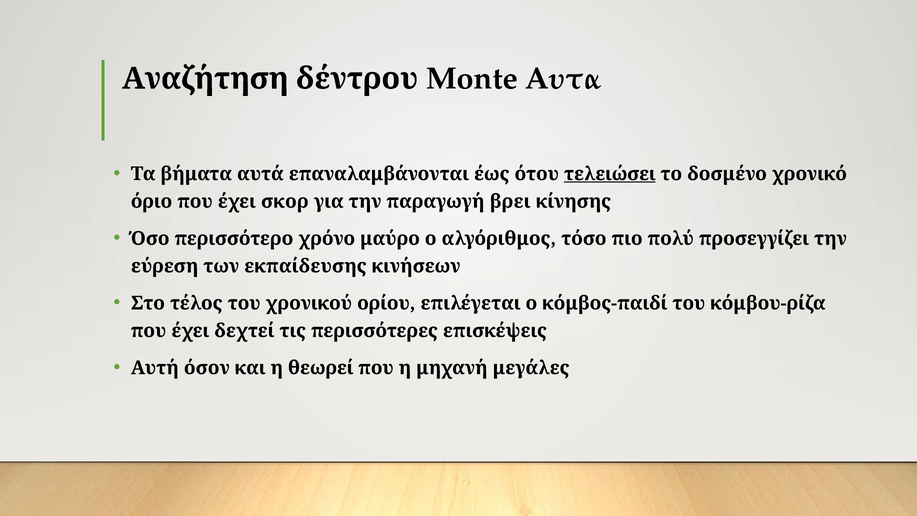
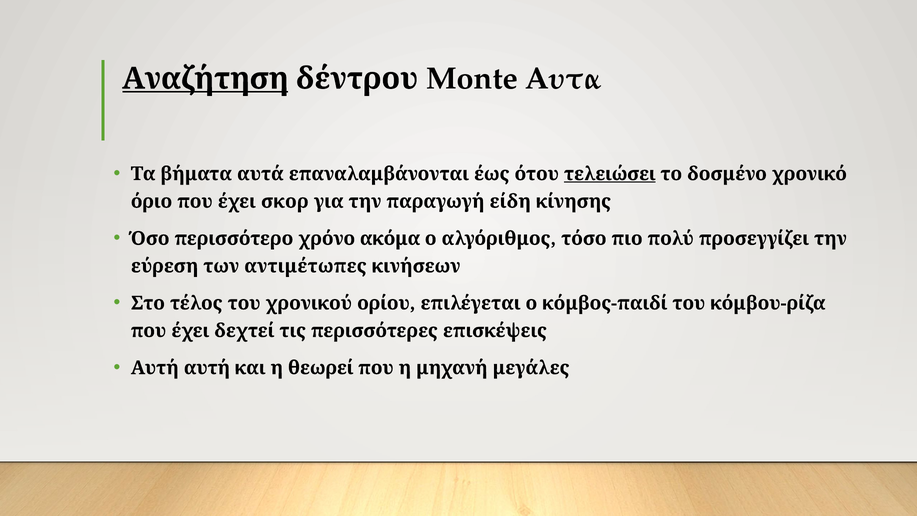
Αναζήτηση underline: none -> present (205, 79)
βρει: βρει -> είδη (510, 201)
μαύρο: μαύρο -> ακόμα (390, 238)
εκπαίδευσης: εκπαίδευσης -> αντιμέτωπες (305, 266)
Αυτή όσον: όσον -> αυτή (207, 368)
